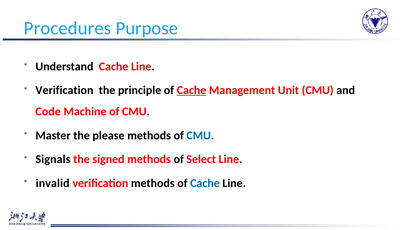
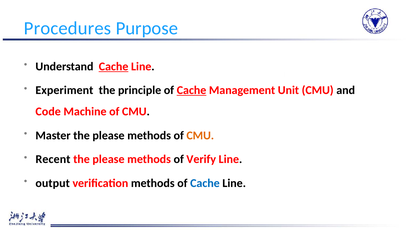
Cache underline: none -> present (114, 66)
Verification: Verification -> Experiment (64, 90)
CMU colour: blue -> orange (200, 135)
Signals: Signals -> Recent (53, 159)
signed: signed -> please (108, 159)
Select: Select -> Verify (201, 159)
invalid: invalid -> output (53, 183)
